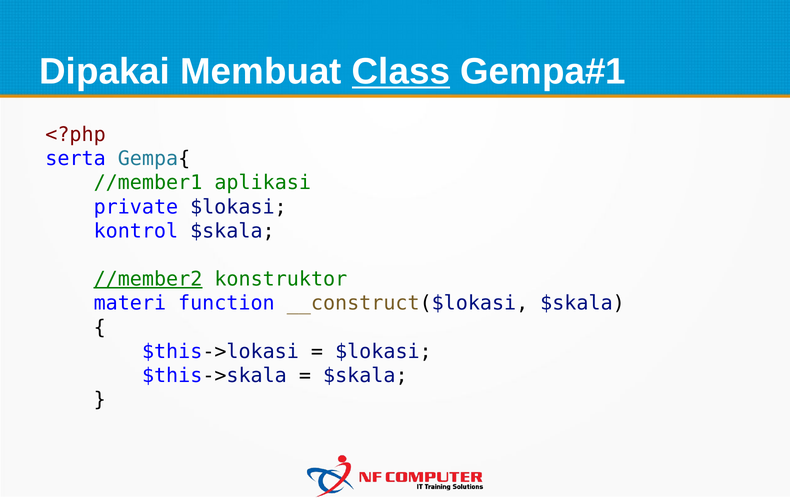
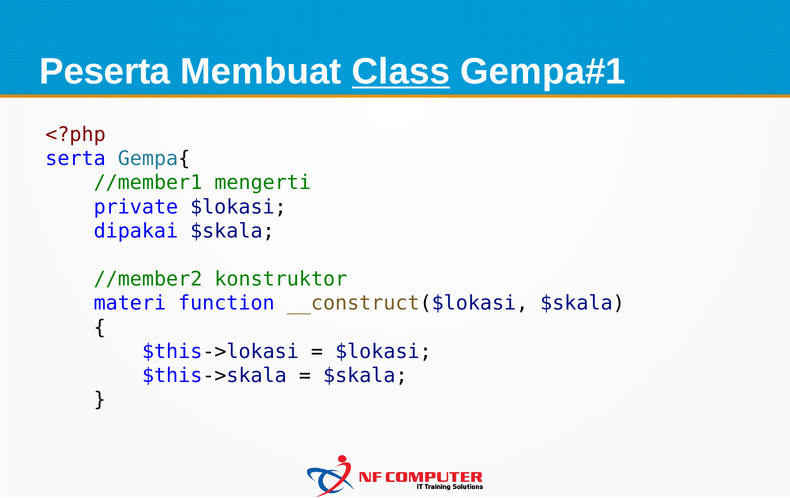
Dipakai: Dipakai -> Peserta (105, 72)
aplikasi: aplikasi -> mengerti (263, 183)
kontrol: kontrol -> dipakai (136, 231)
//member2 underline: present -> none (148, 279)
